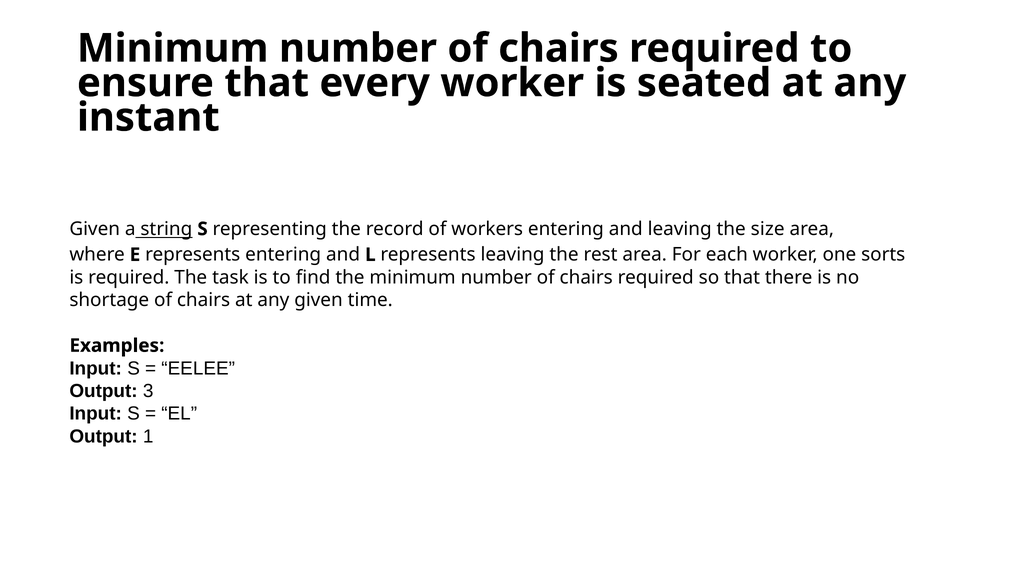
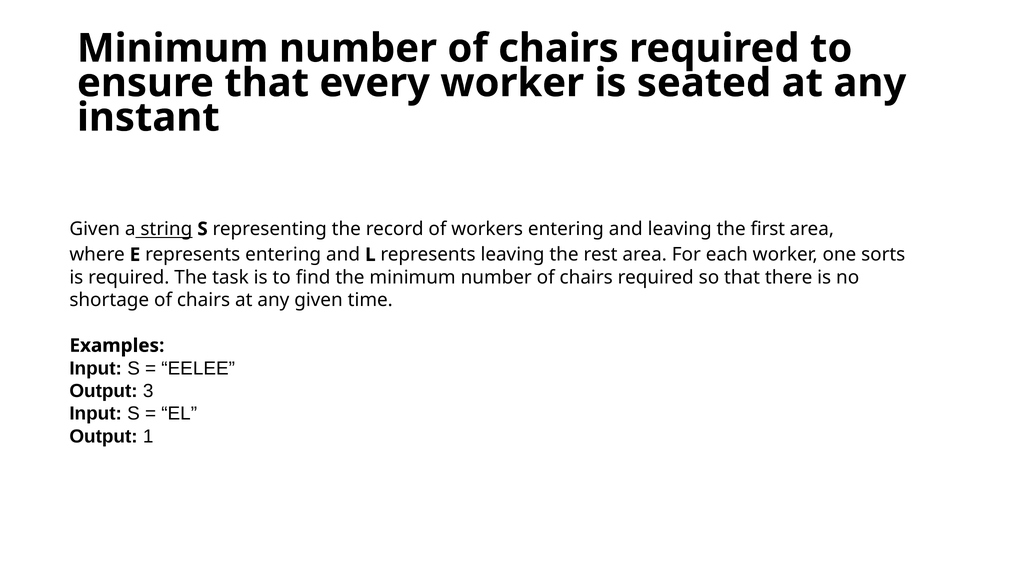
size: size -> first (768, 229)
